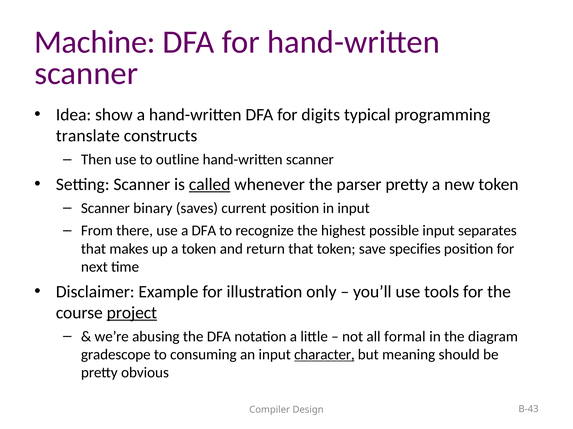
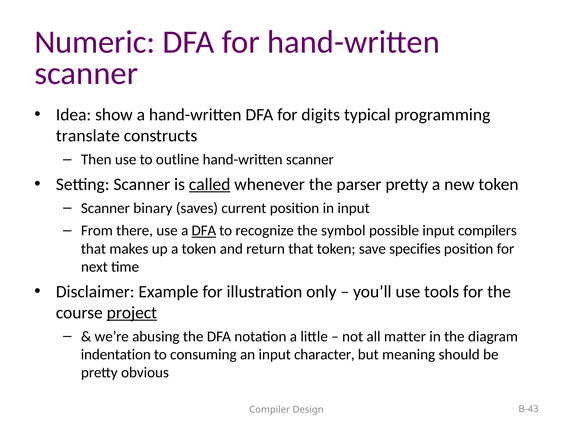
Machine: Machine -> Numeric (95, 42)
DFA underline: none -> present (204, 231)
highest: highest -> symbol (343, 231)
separates: separates -> compilers (487, 231)
formal: formal -> matter (405, 337)
gradescope: gradescope -> indentation (116, 355)
character underline: present -> none (324, 355)
